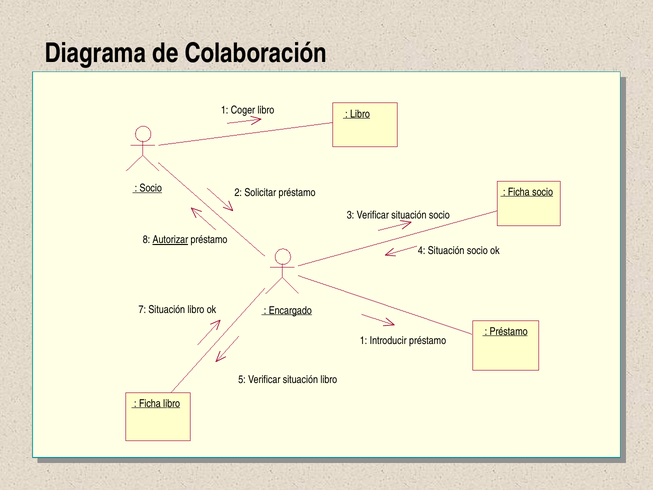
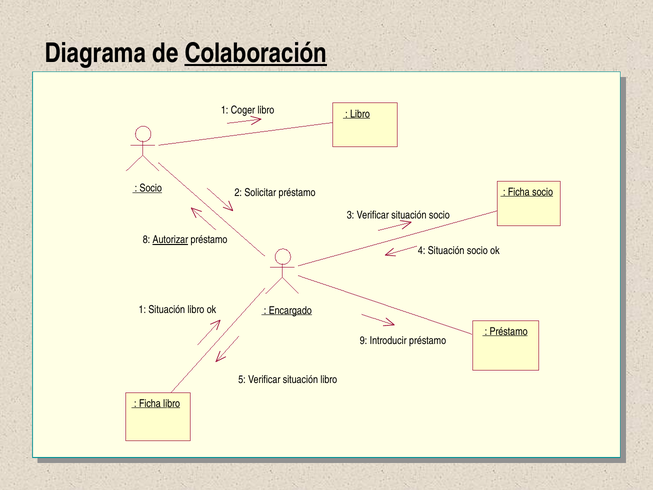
Colaboración underline: none -> present (256, 53)
7: 7 -> 1 (142, 309)
1: 1 -> 9 (363, 341)
